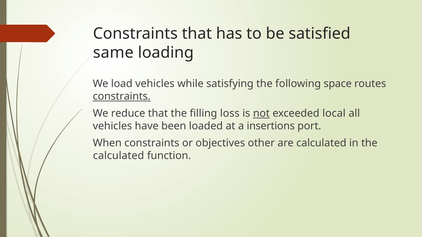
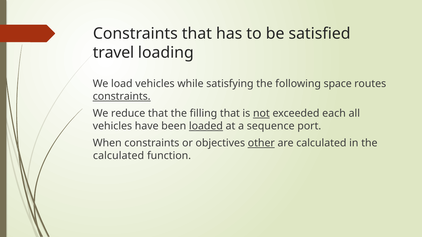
same: same -> travel (113, 53)
filling loss: loss -> that (230, 114)
local: local -> each (334, 114)
loaded underline: none -> present (206, 126)
insertions: insertions -> sequence (271, 126)
other underline: none -> present (261, 143)
